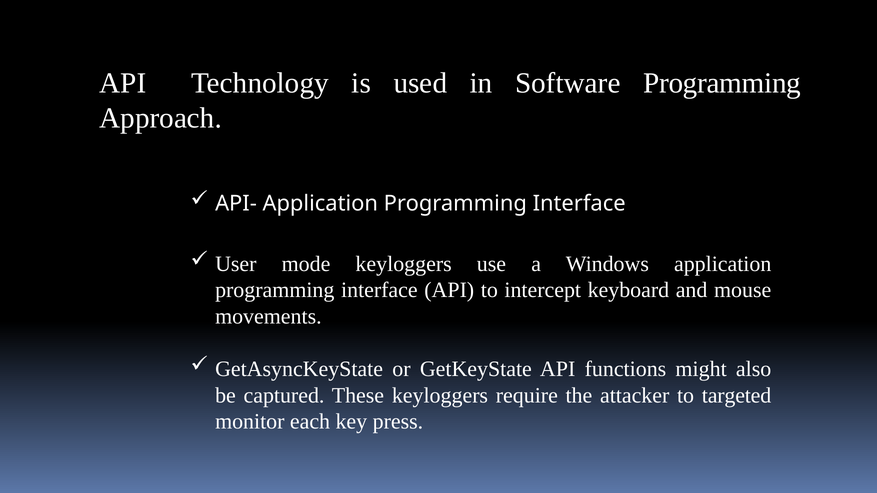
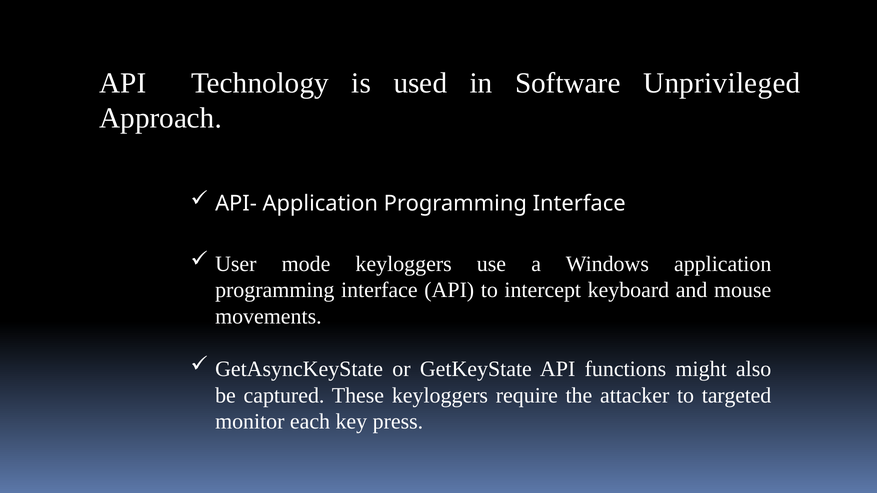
Software Programming: Programming -> Unprivileged (722, 83)
